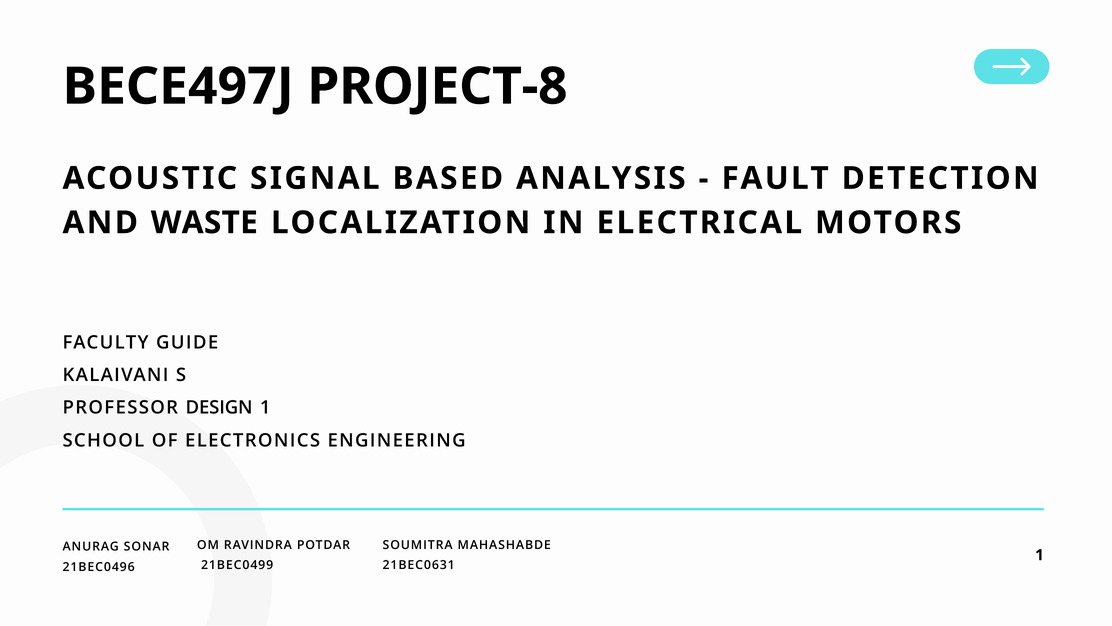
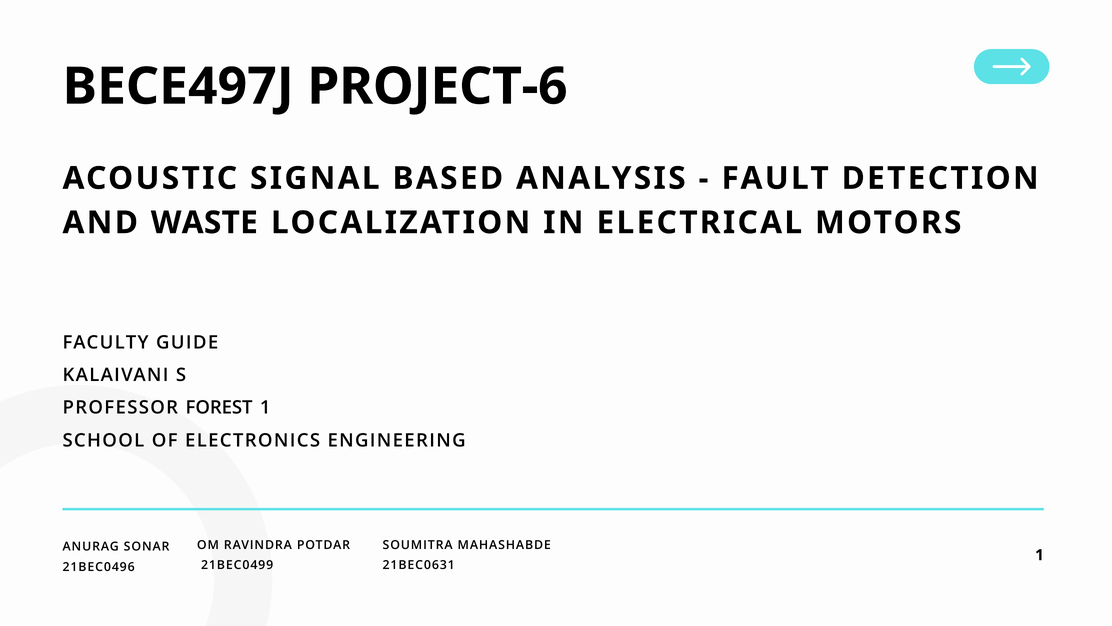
PROJECT-8: PROJECT-8 -> PROJECT-6 (437, 87)
DESIGN: DESIGN -> FOREST (219, 407)
